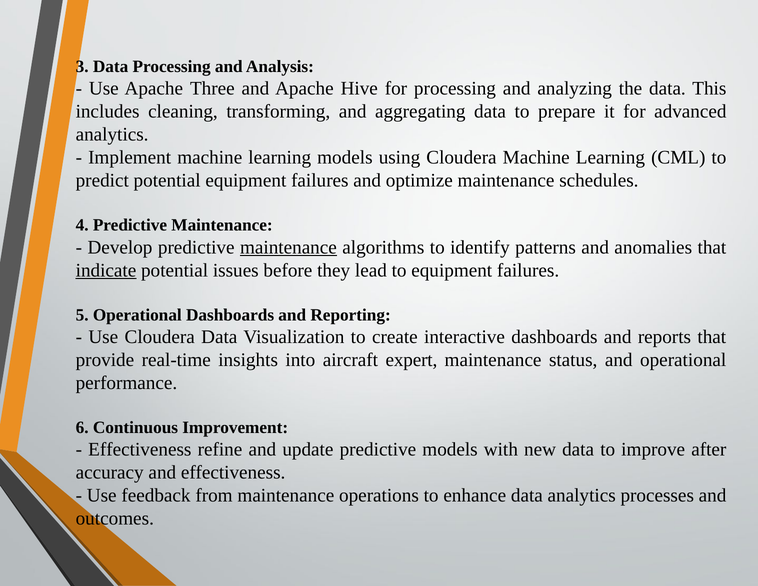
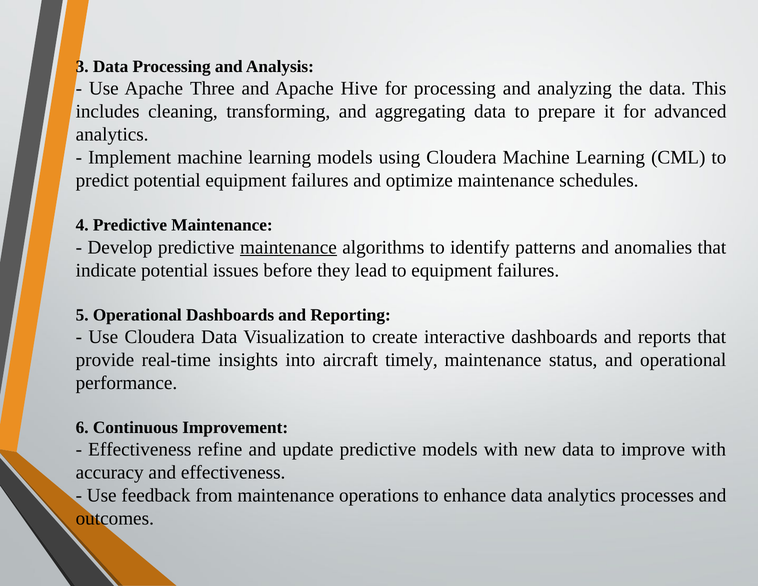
indicate underline: present -> none (106, 270)
expert: expert -> timely (411, 360)
improve after: after -> with (709, 449)
